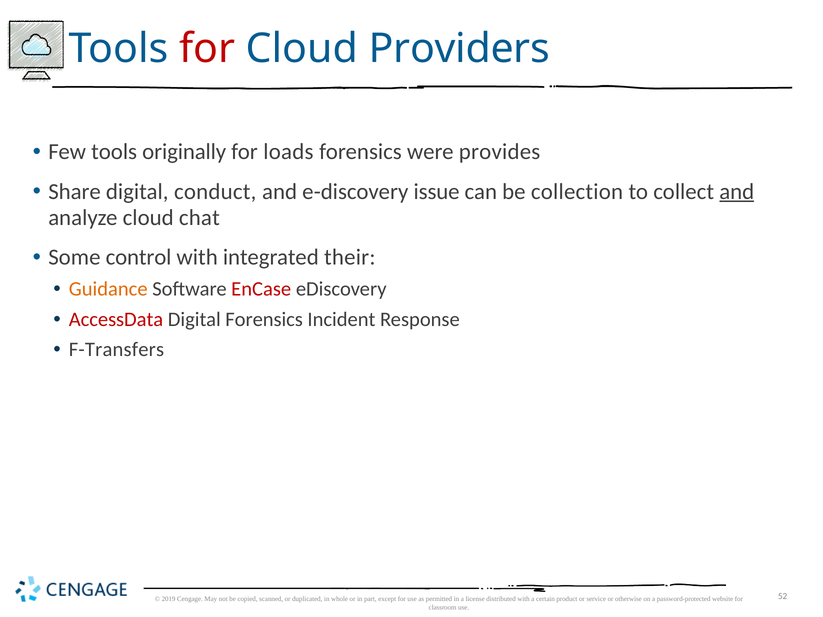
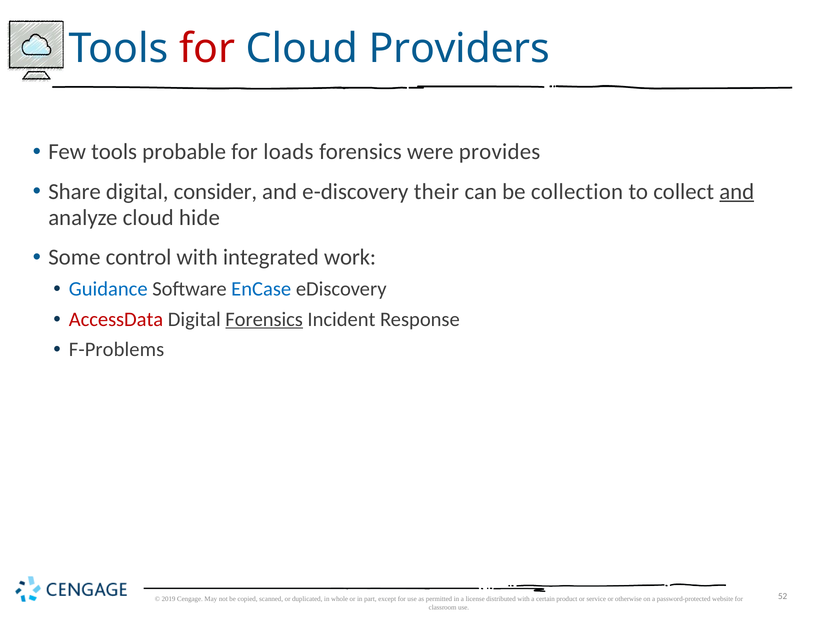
originally: originally -> probable (184, 152)
conduct: conduct -> consider (215, 192)
issue: issue -> their (436, 192)
chat: chat -> hide (199, 218)
their: their -> work (350, 257)
Guidance colour: orange -> blue (108, 289)
EnCase colour: red -> blue (261, 289)
Forensics underline: none -> present (264, 319)
F-Transfers: F-Transfers -> F-Problems (117, 350)
